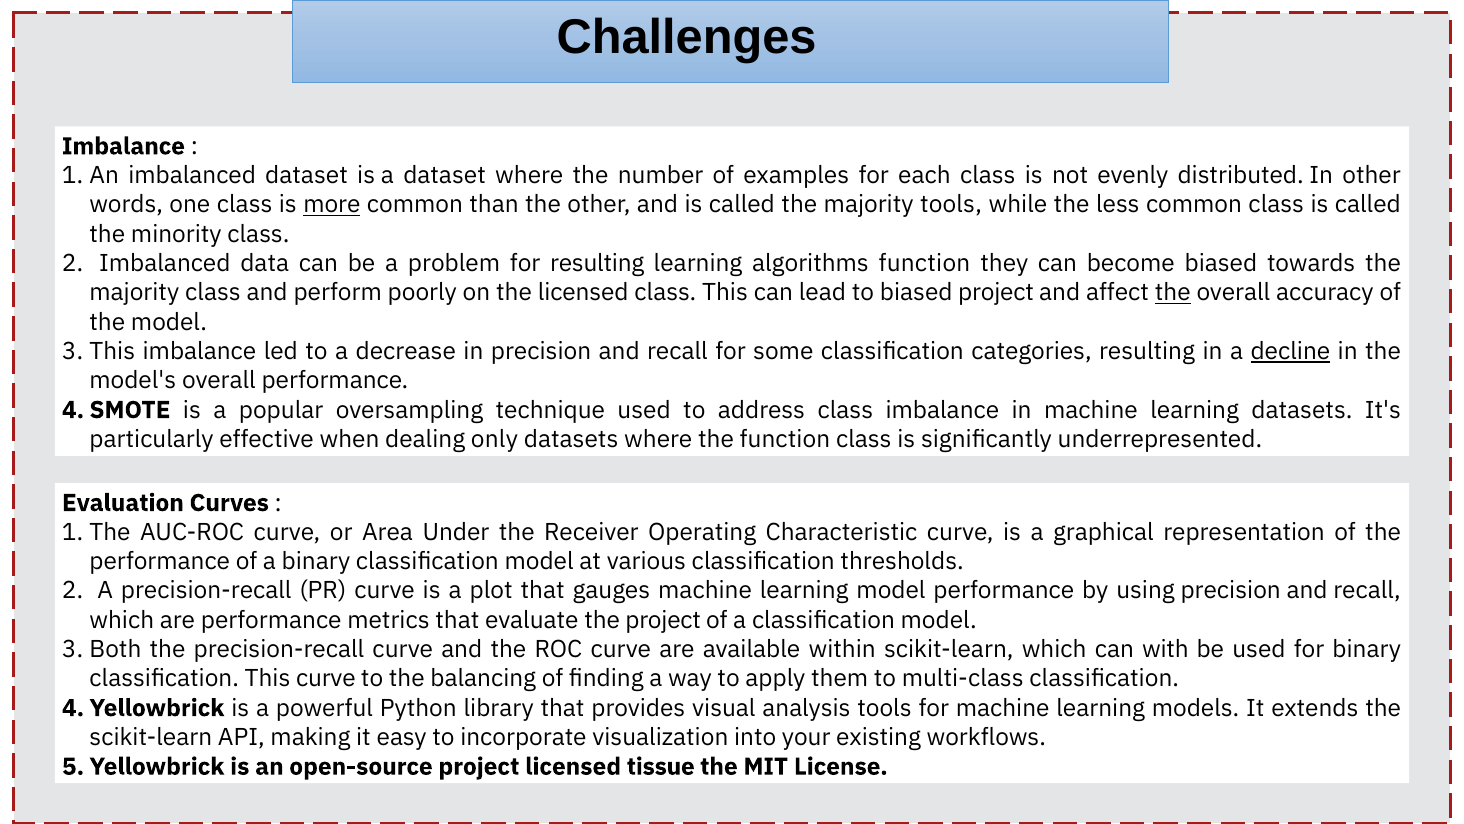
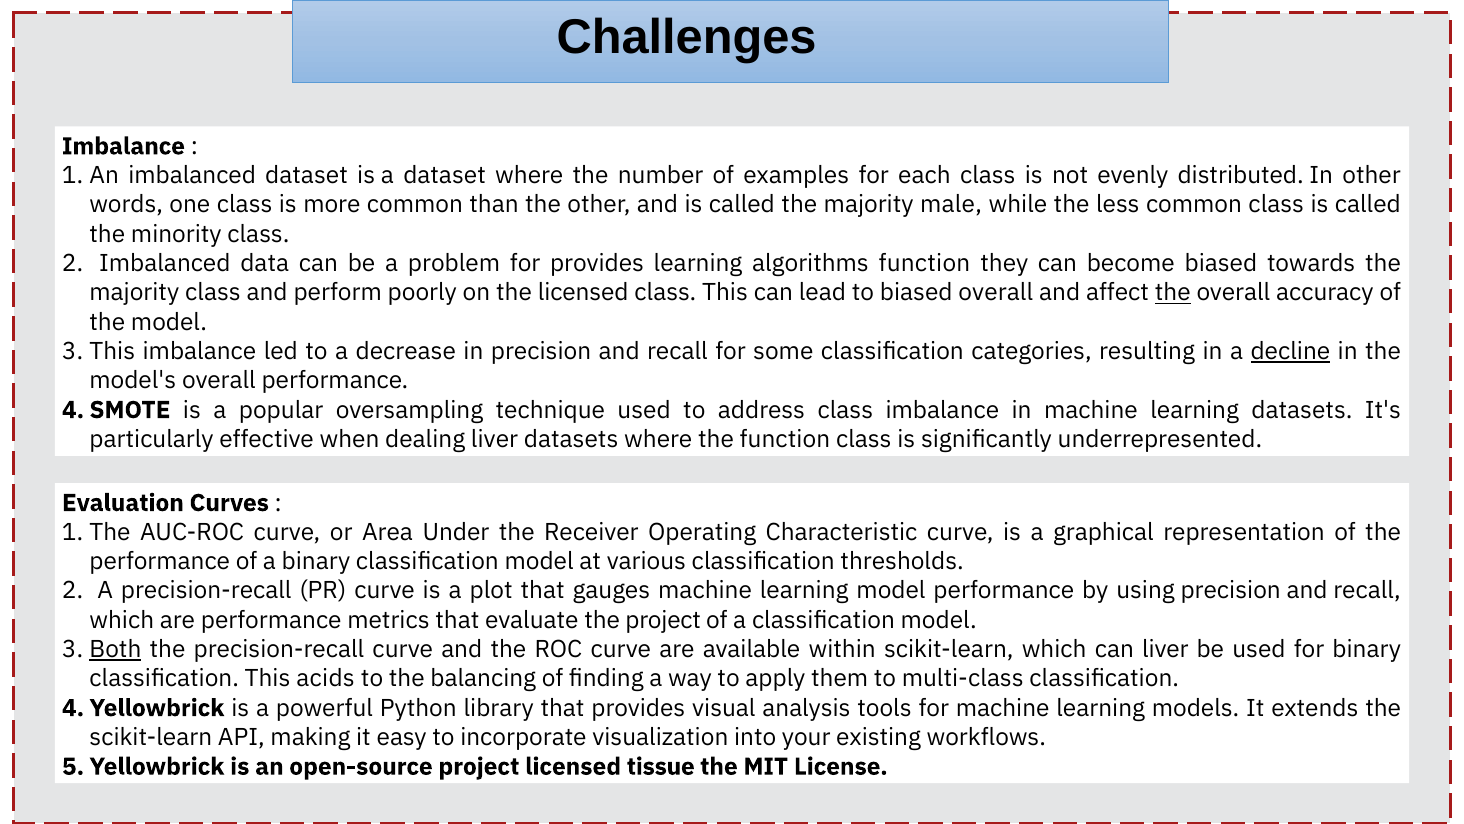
more underline: present -> none (332, 205)
majority tools: tools -> male (951, 205)
for resulting: resulting -> provides (597, 263)
biased project: project -> overall (996, 293)
dealing only: only -> liver (495, 439)
Both underline: none -> present (115, 649)
can with: with -> liver (1165, 649)
This curve: curve -> acids (326, 678)
